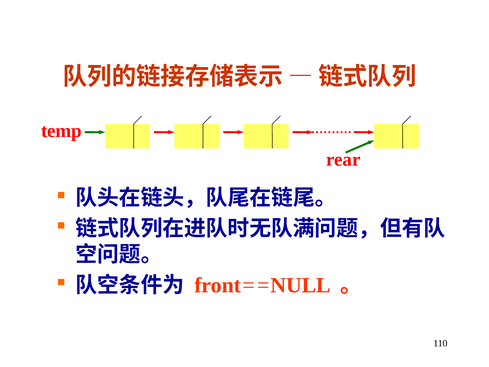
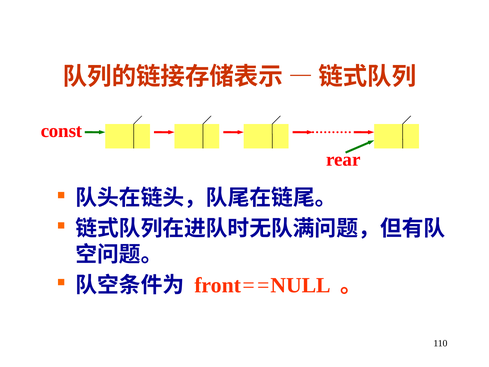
temp: temp -> const (61, 131)
